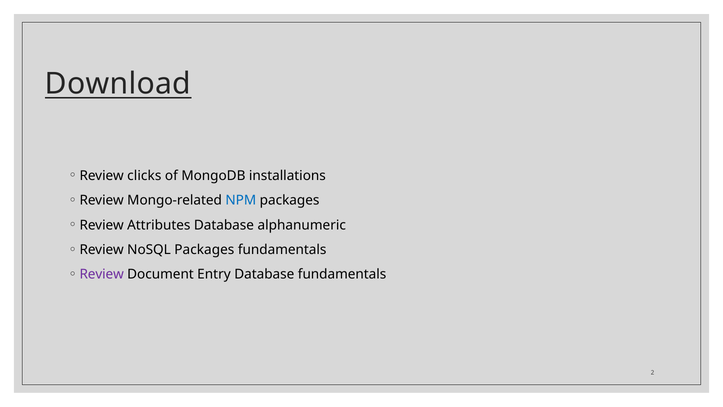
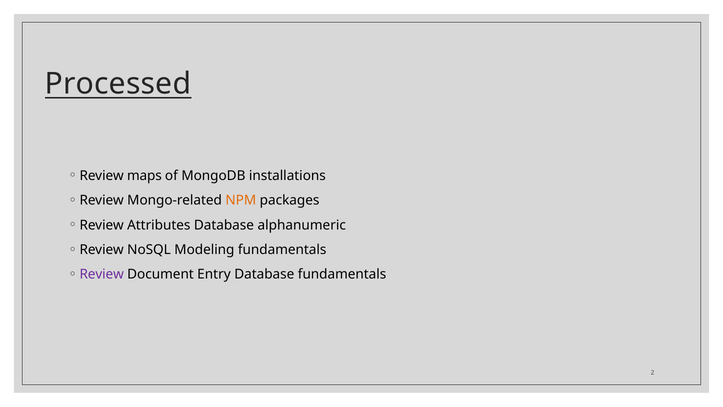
Download: Download -> Processed (118, 84)
clicks: clicks -> maps (144, 176)
NPM colour: blue -> orange (241, 200)
NoSQL Packages: Packages -> Modeling (204, 250)
